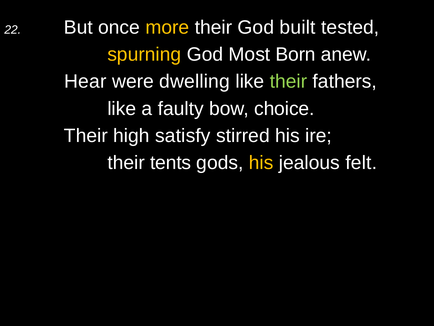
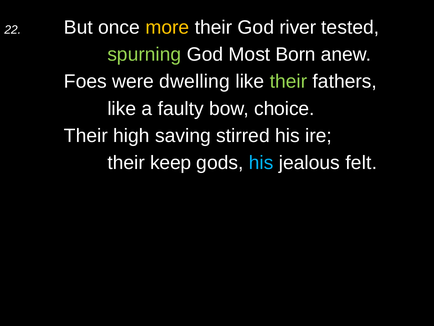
built: built -> river (298, 27)
spurning colour: yellow -> light green (144, 54)
Hear: Hear -> Foes (85, 81)
satisfy: satisfy -> saving (183, 136)
tents: tents -> keep (171, 163)
his colour: yellow -> light blue (261, 163)
